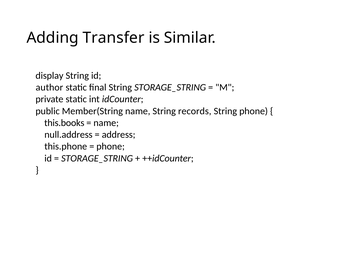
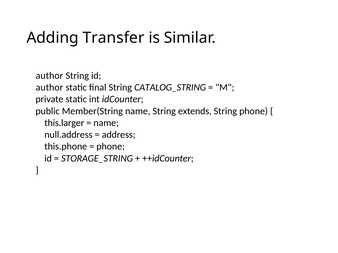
display: display -> author (49, 76)
String STORAGE_STRING: STORAGE_STRING -> CATALOG_STRING (170, 88)
records: records -> extends (195, 111)
this.books: this.books -> this.larger (64, 123)
